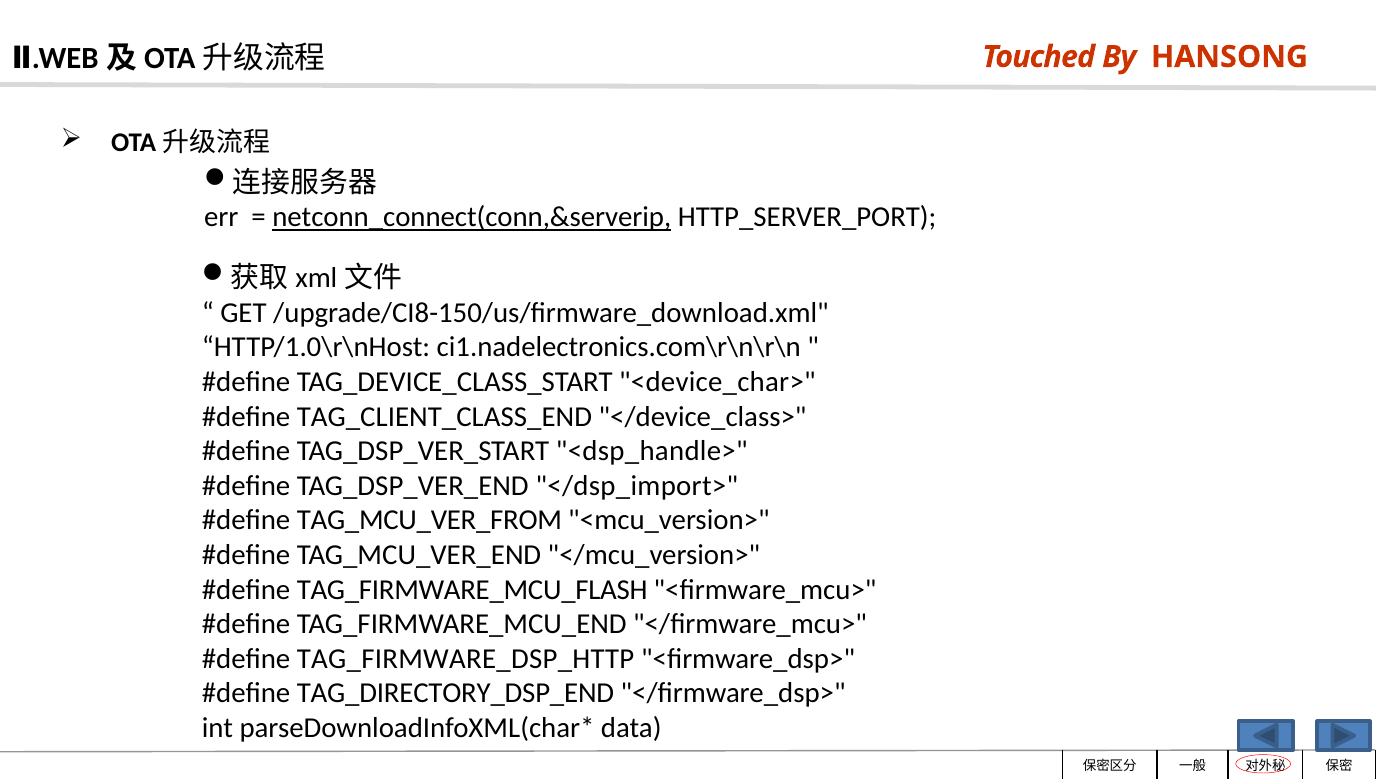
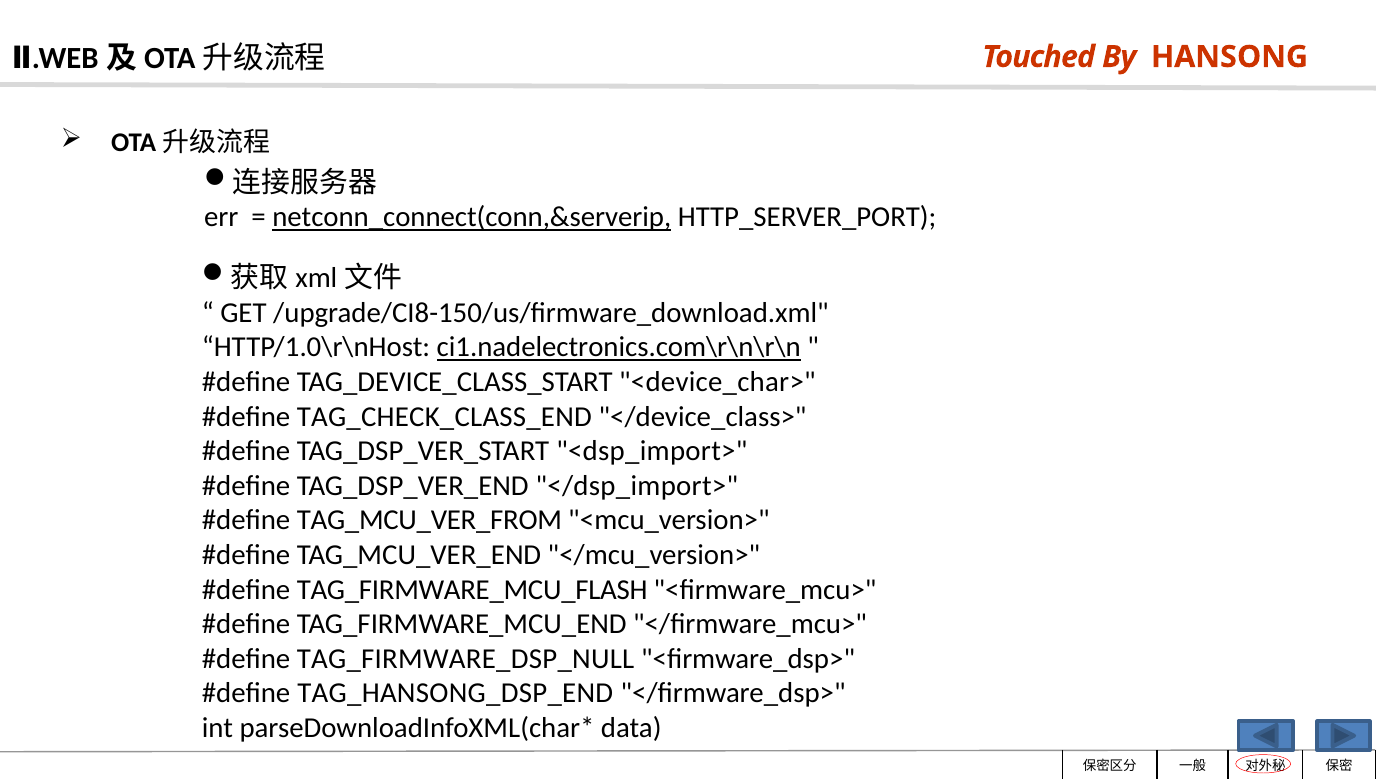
ci1.nadelectronics.com\r\n\r\n underline: none -> present (619, 347)
TAG_CLIENT_CLASS_END: TAG_CLIENT_CLASS_END -> TAG_CHECK_CLASS_END (444, 417)
<dsp_handle>: <dsp_handle> -> <dsp_import> (652, 451)
TAG_FIRMWARE_DSP_HTTP: TAG_FIRMWARE_DSP_HTTP -> TAG_FIRMWARE_DSP_NULL (466, 659)
TAG_DIRECTORY_DSP_END: TAG_DIRECTORY_DSP_END -> TAG_HANSONG_DSP_END (455, 694)
